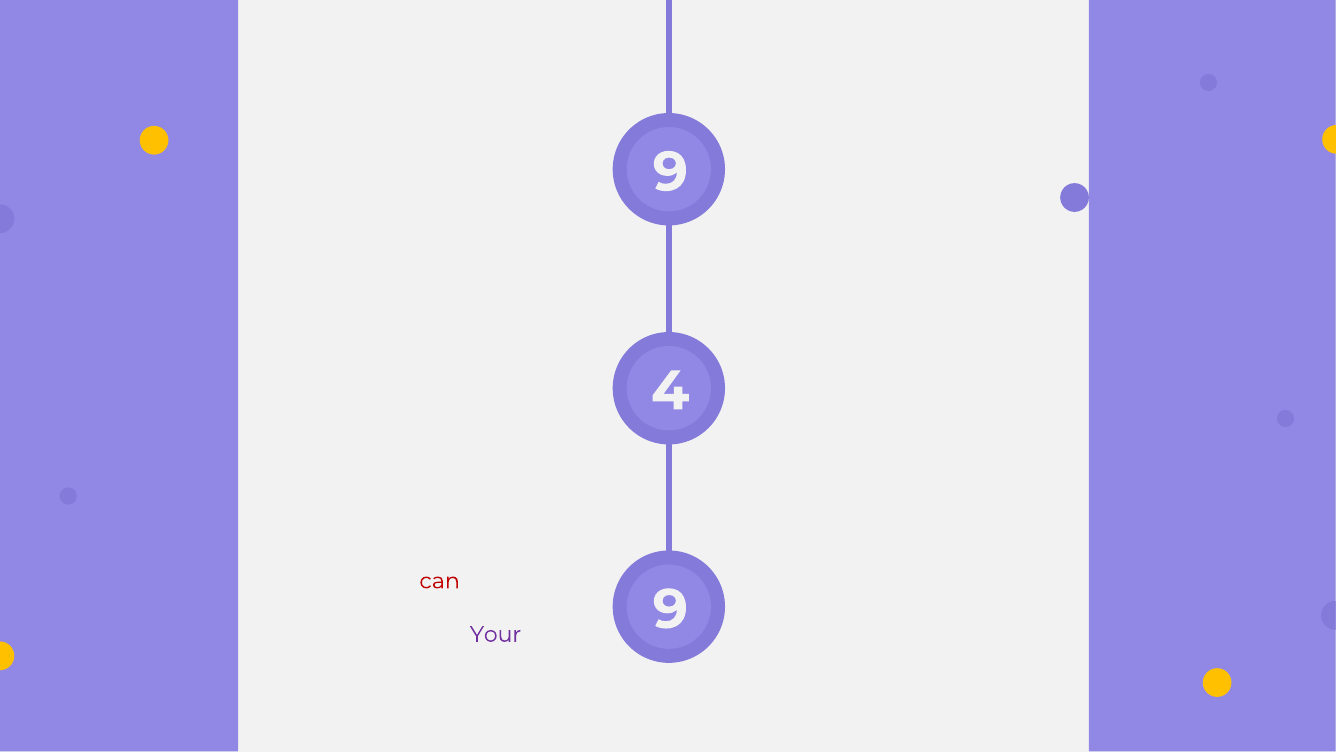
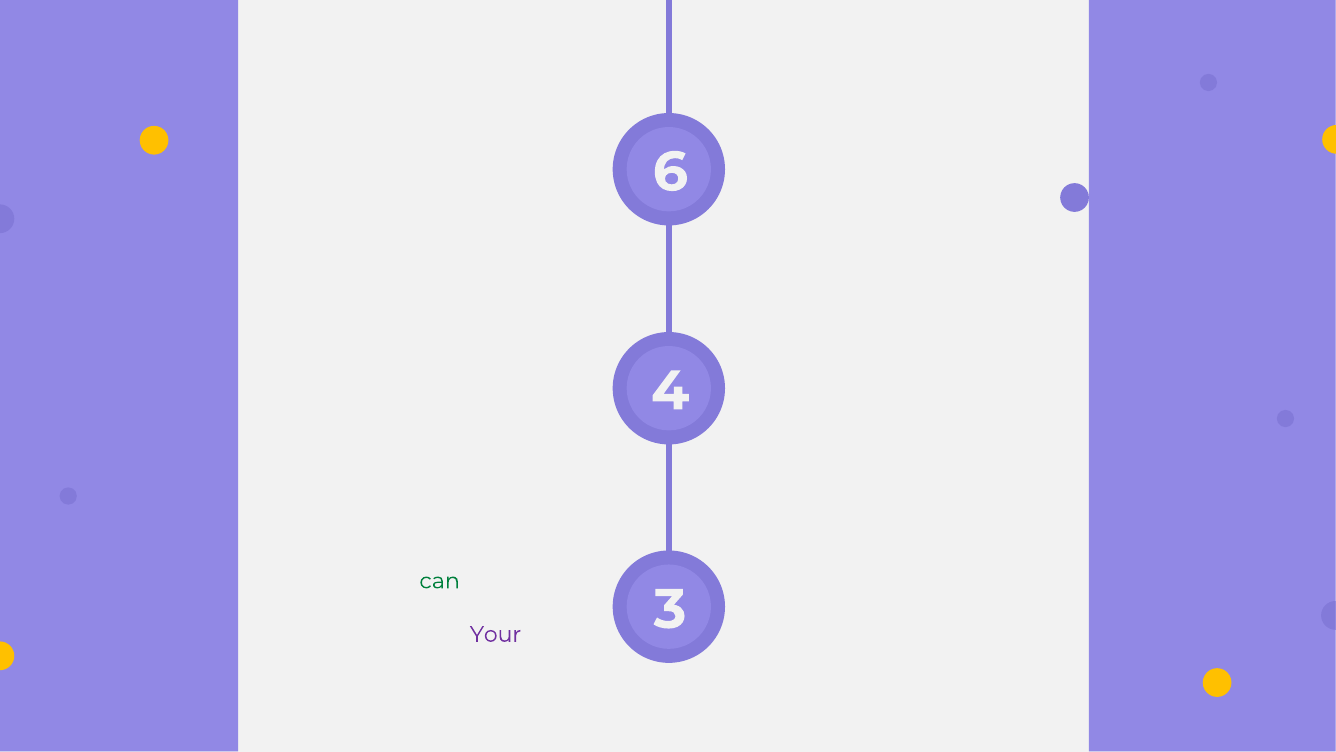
9: 9 -> 6 (670, 172)
can colour: red -> green (440, 581)
9: 9 -> 3 (670, 609)
